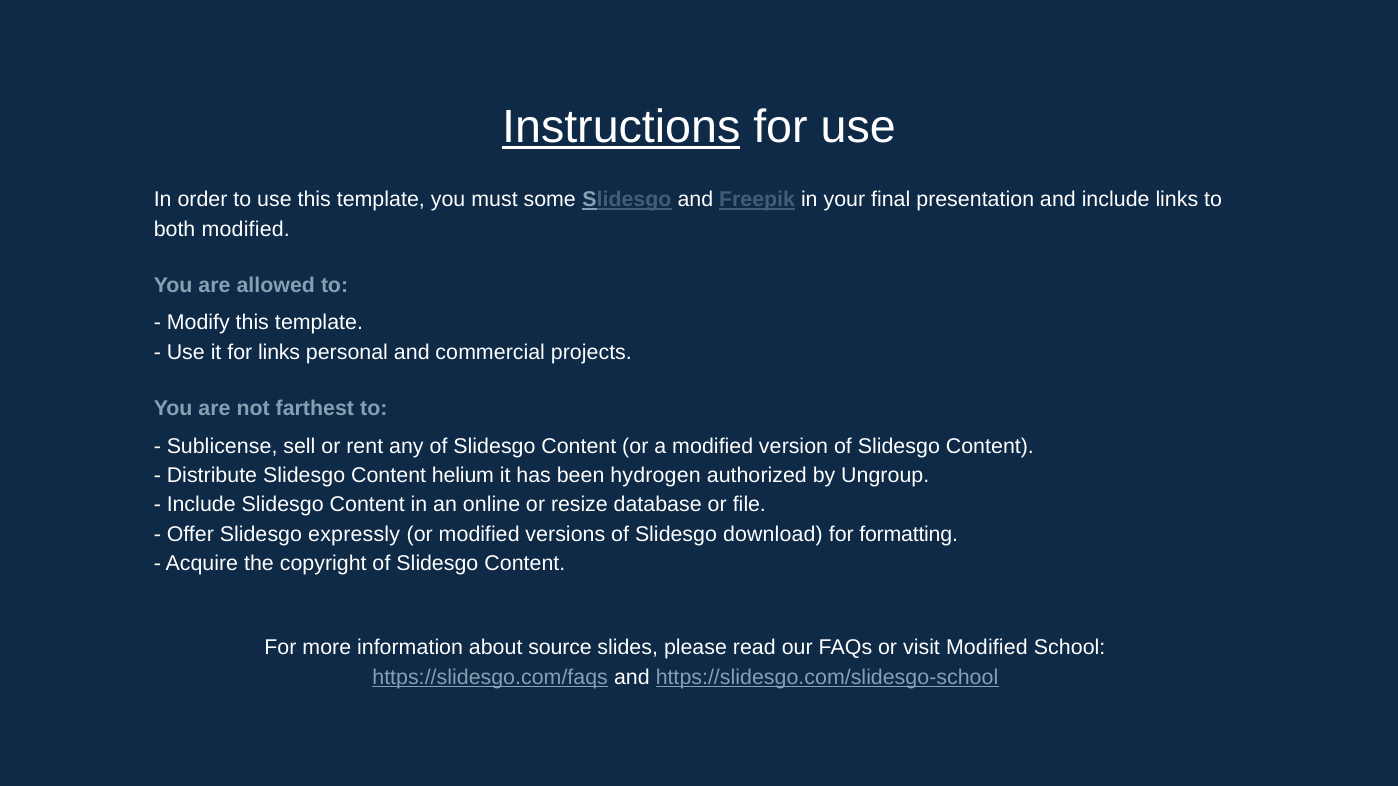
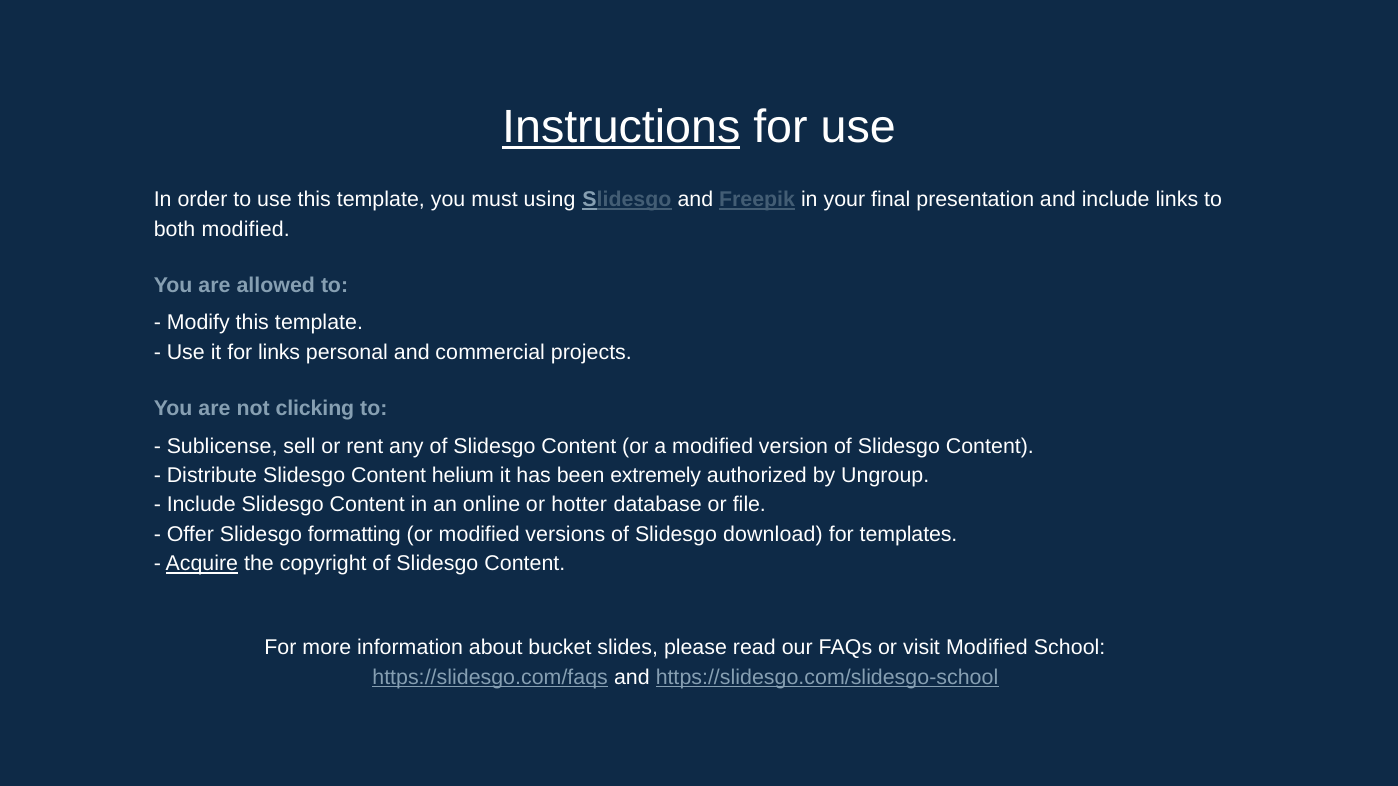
some: some -> using (550, 200)
farthest: farthest -> clicking (315, 409)
hydrogen: hydrogen -> extremely (656, 476)
resize: resize -> hotter (579, 505)
expressly: expressly -> formatting (354, 535)
formatting: formatting -> templates (909, 535)
Acquire underline: none -> present (202, 564)
source: source -> bucket (560, 648)
